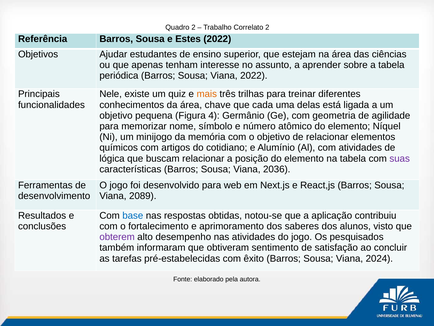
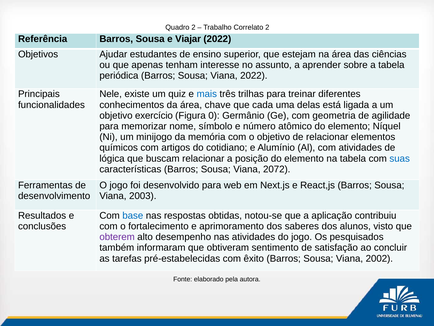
Estes: Estes -> Viajar (188, 39)
mais colour: orange -> blue (207, 94)
pequena: pequena -> exercício (154, 115)
4: 4 -> 0 (214, 115)
suas colour: purple -> blue (400, 158)
2036: 2036 -> 2072 (277, 169)
2089: 2089 -> 2003 (143, 196)
2024: 2024 -> 2002 (379, 258)
